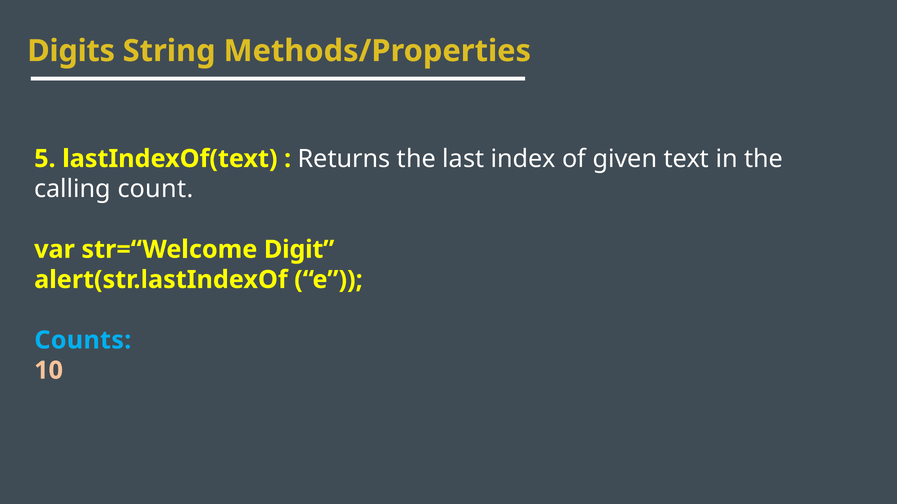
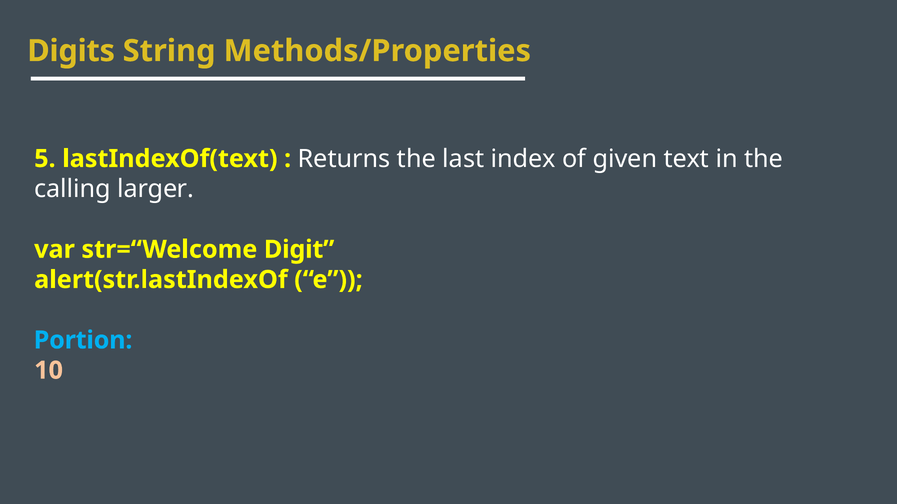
count: count -> larger (156, 189)
Counts: Counts -> Portion (83, 341)
